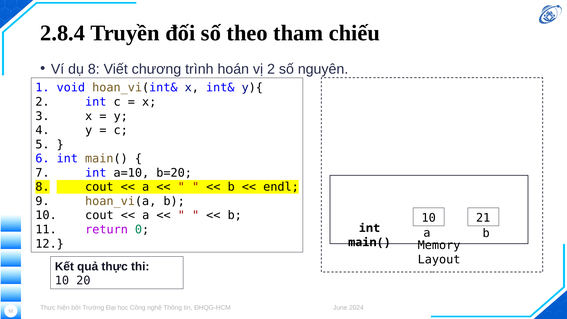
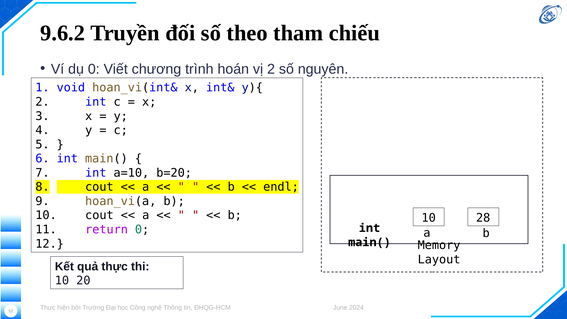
2.8.4: 2.8.4 -> 9.6.2 (63, 33)
dụ 8: 8 -> 0 (94, 69)
21: 21 -> 28 (483, 218)
